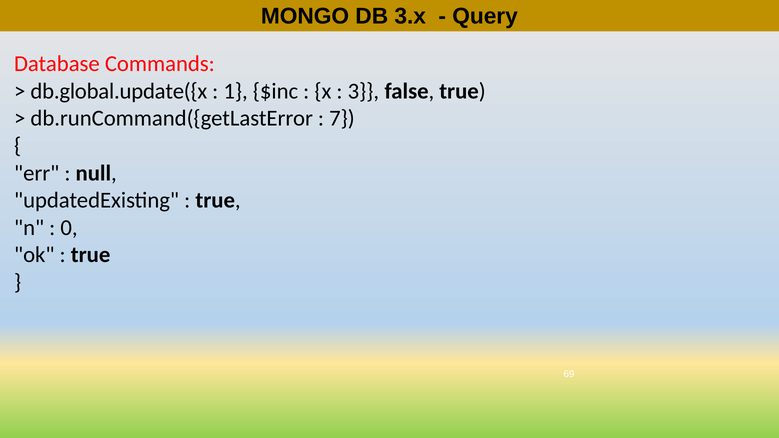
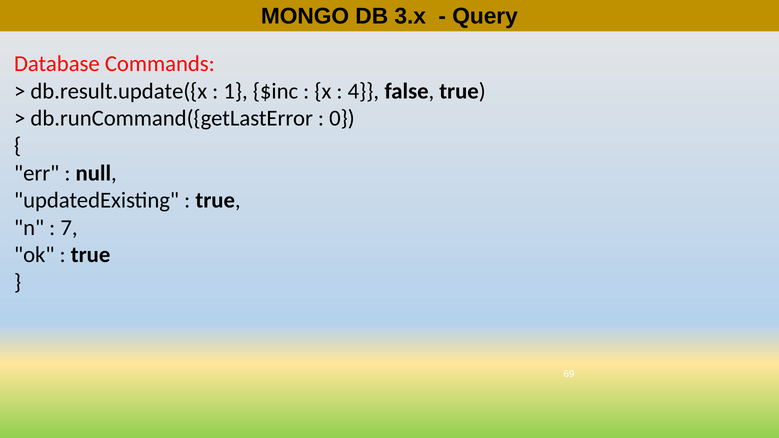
db.global.update({x: db.global.update({x -> db.result.update({x (119, 91)
3: 3 -> 4 (363, 91)
7: 7 -> 0 (342, 119)
0: 0 -> 7 (69, 228)
